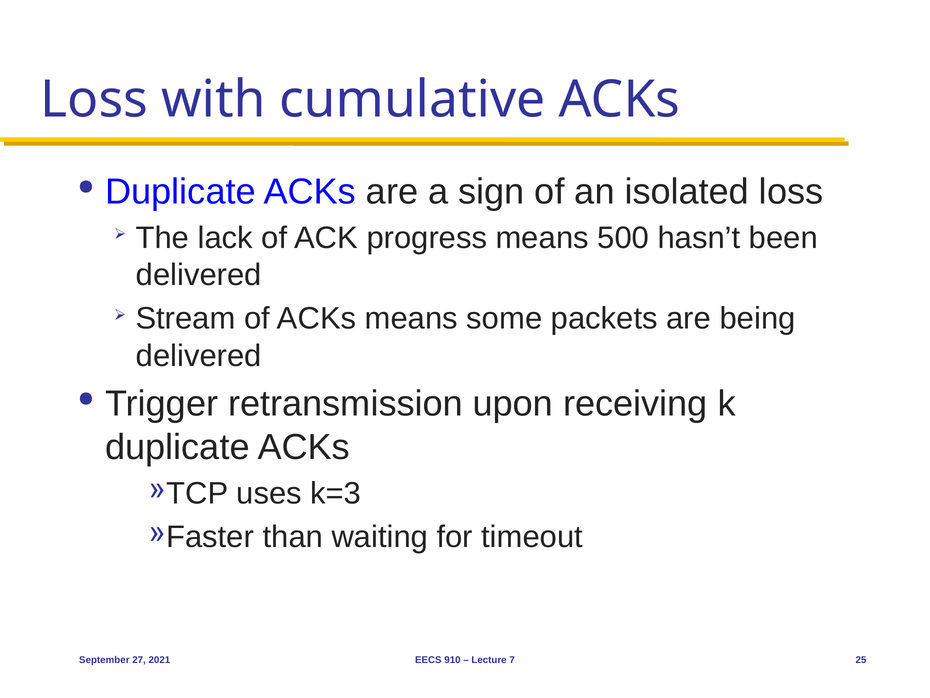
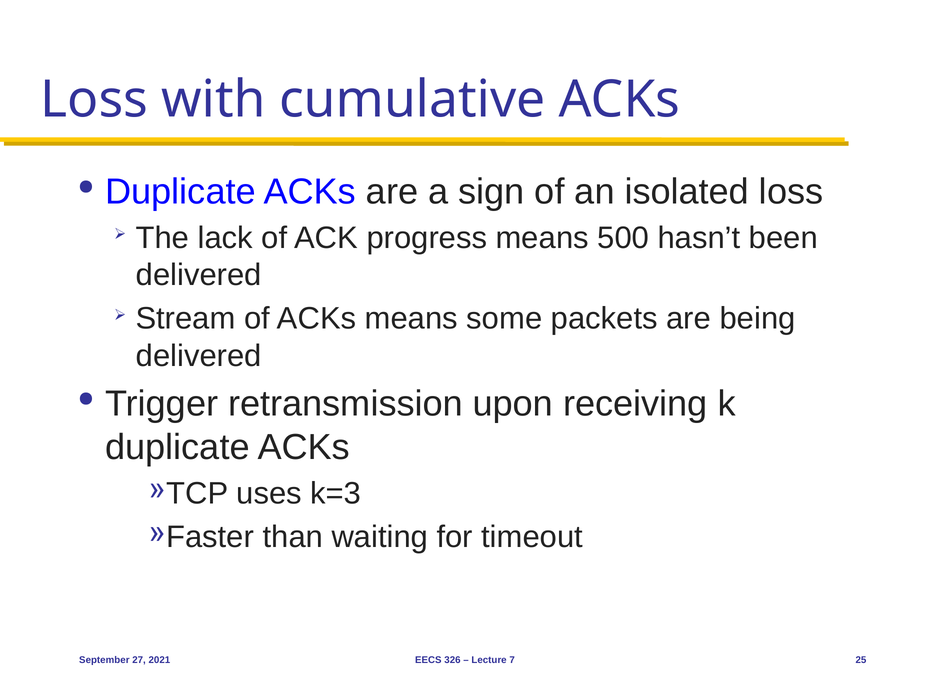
910: 910 -> 326 (452, 659)
